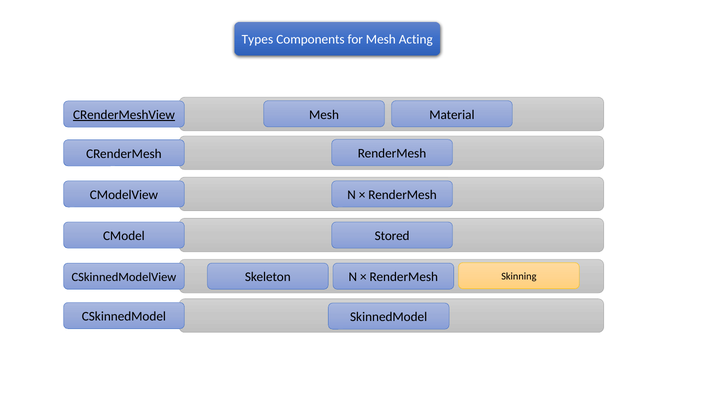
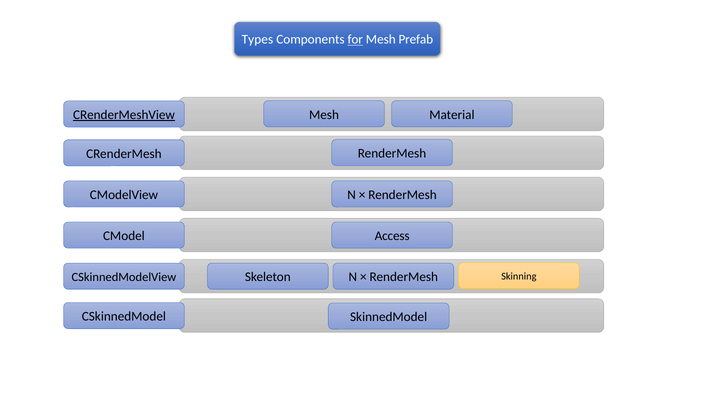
for underline: none -> present (355, 40)
Acting: Acting -> Prefab (416, 40)
Stored: Stored -> Access (392, 236)
